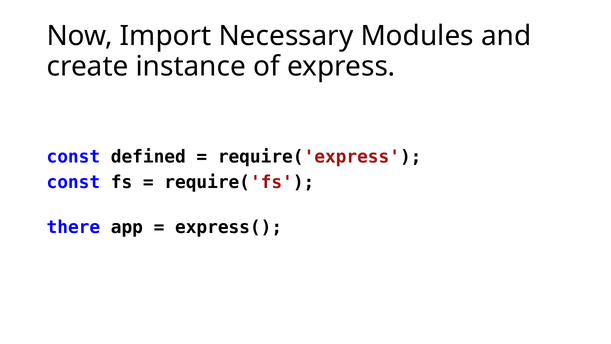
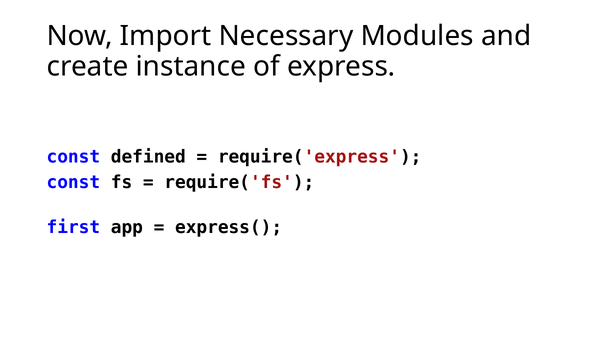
there: there -> first (73, 227)
